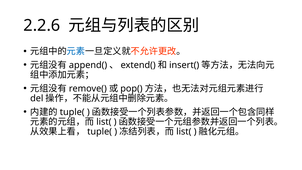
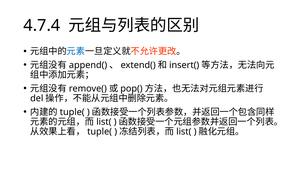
2.2.6: 2.2.6 -> 4.7.4 (42, 25)
